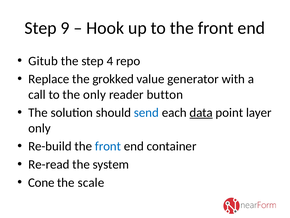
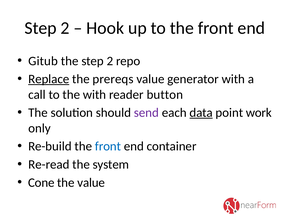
9: 9 -> 2 (65, 28)
the step 4: 4 -> 2 (110, 61)
Replace underline: none -> present (49, 79)
grokked: grokked -> prereqs (113, 79)
the only: only -> with (95, 94)
send colour: blue -> purple (146, 112)
layer: layer -> work (259, 112)
the scale: scale -> value (91, 182)
